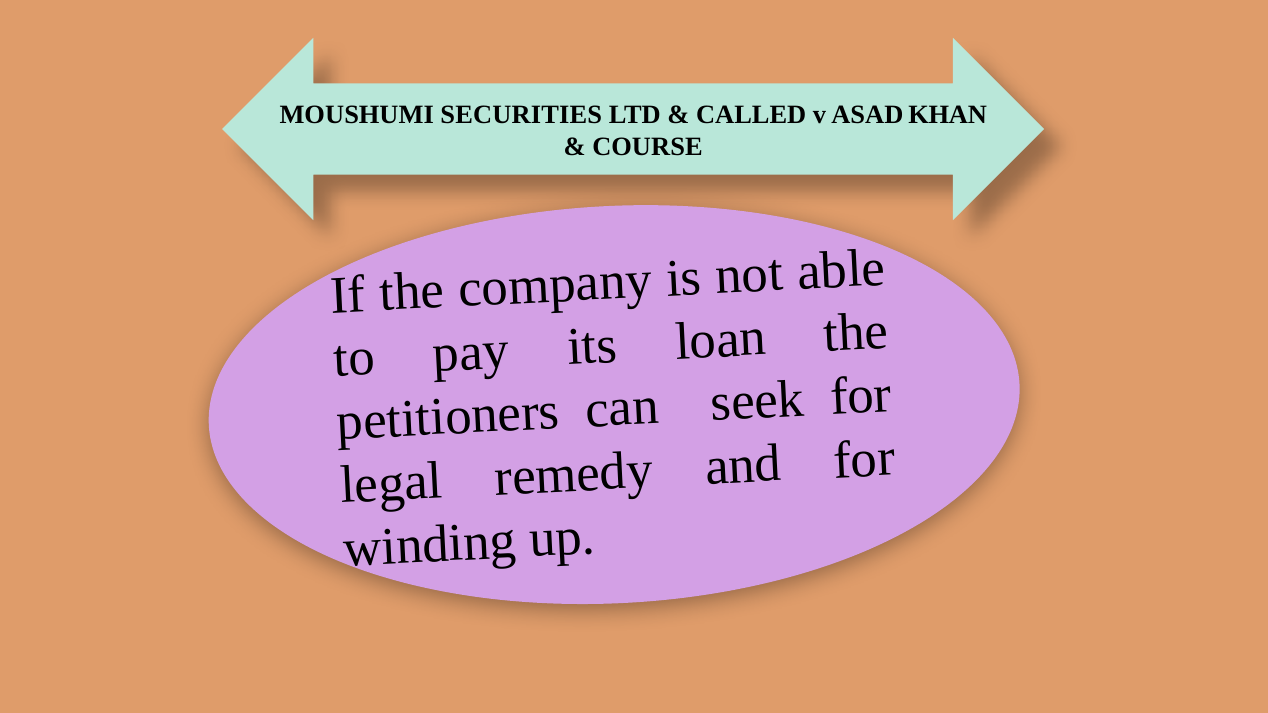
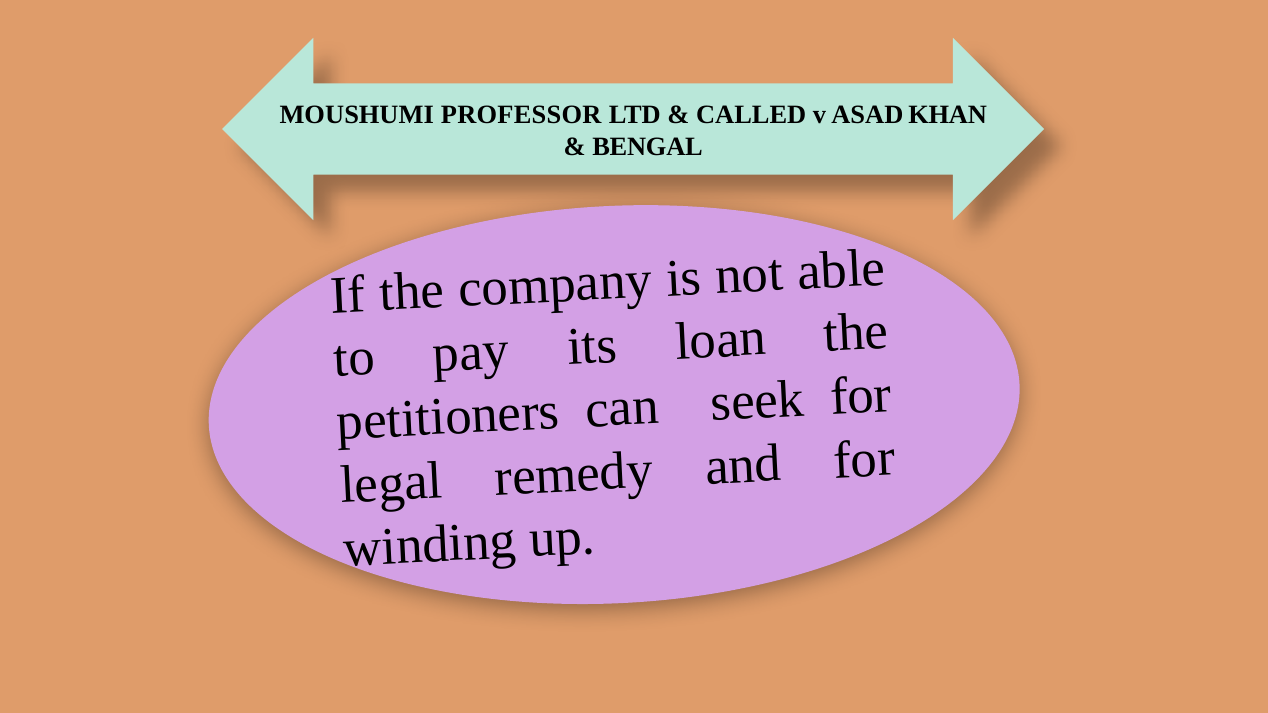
SECURITIES: SECURITIES -> PROFESSOR (521, 115)
COURSE: COURSE -> BENGAL (648, 147)
